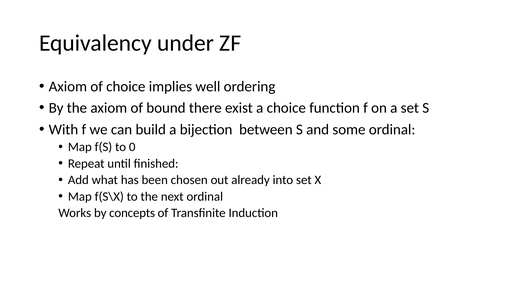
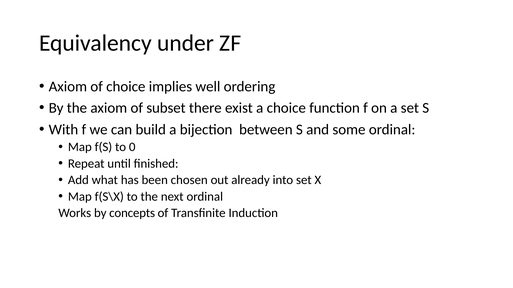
bound: bound -> subset (166, 108)
